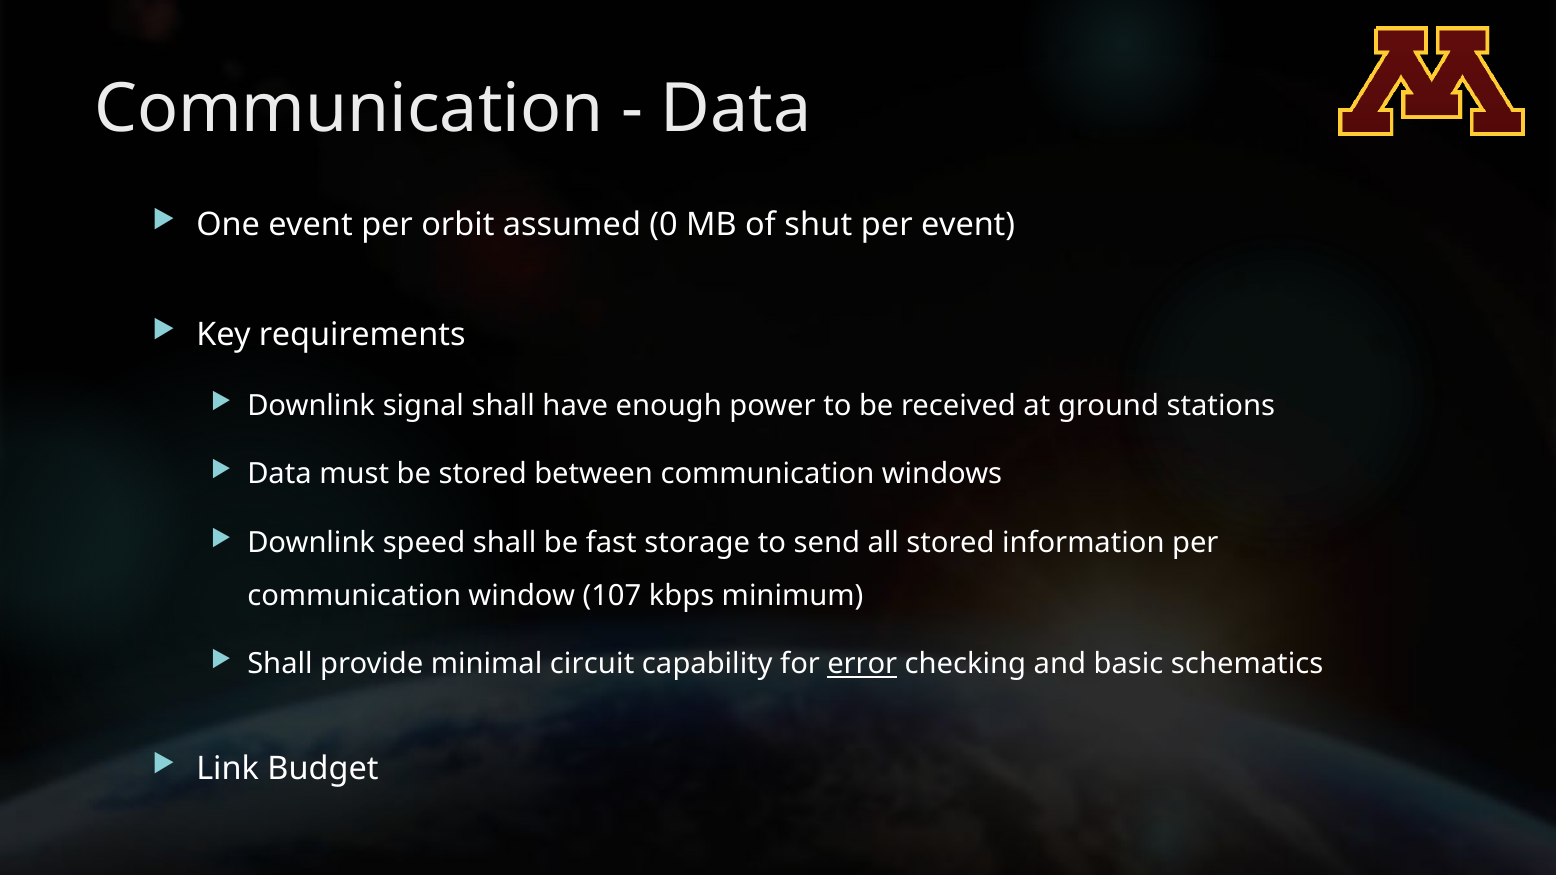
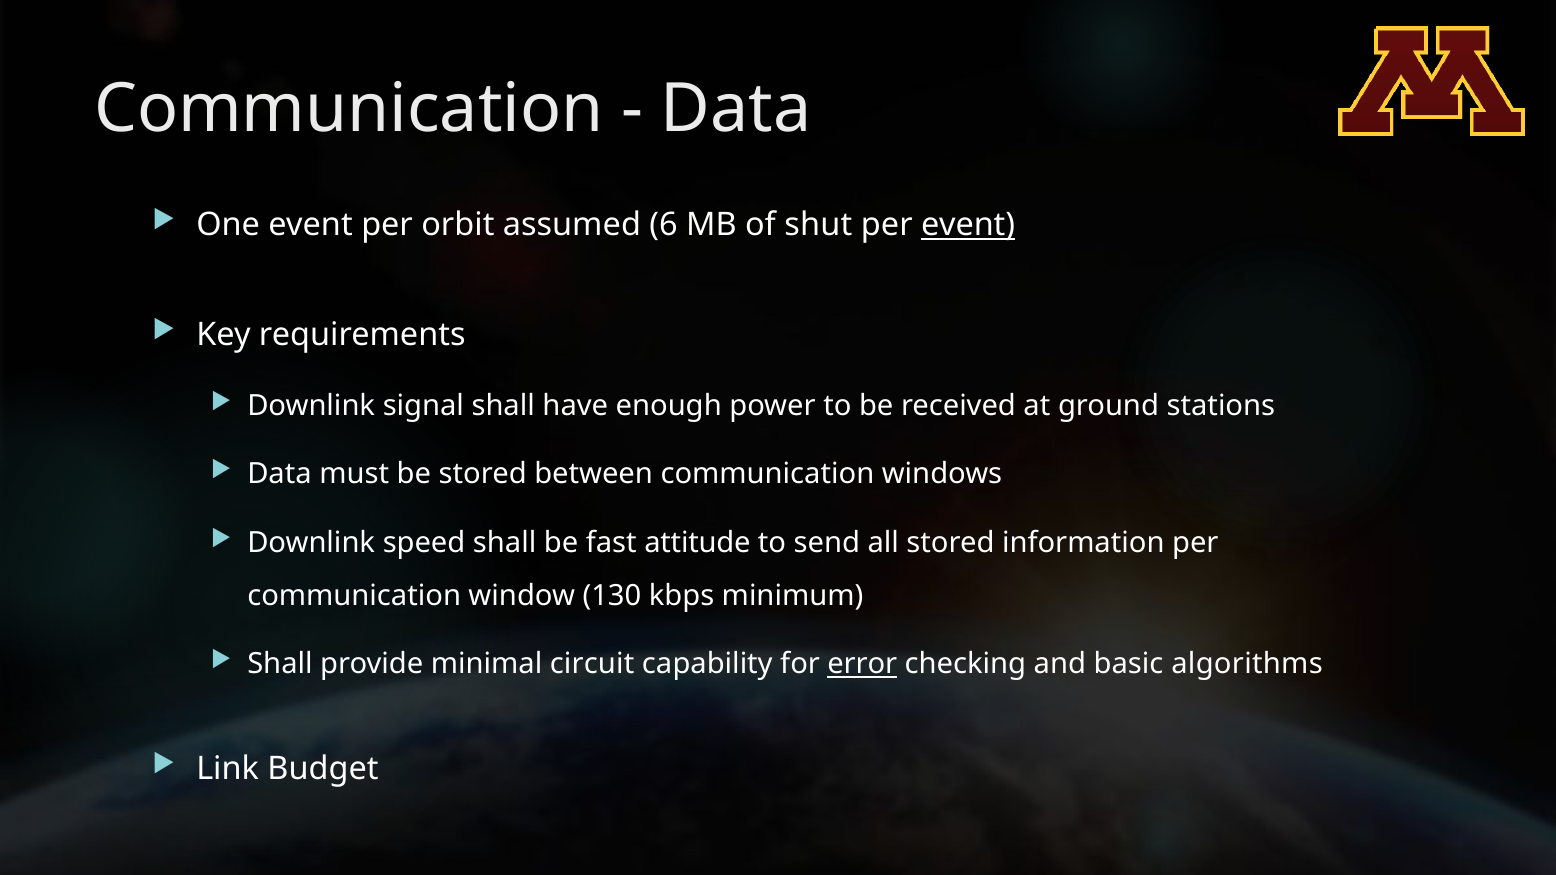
0: 0 -> 6 (664, 225)
event underline: none -> present (968, 225)
storage: storage -> attitude (697, 543)
107: 107 -> 130 (612, 596)
schematics: schematics -> algorithms (1247, 664)
